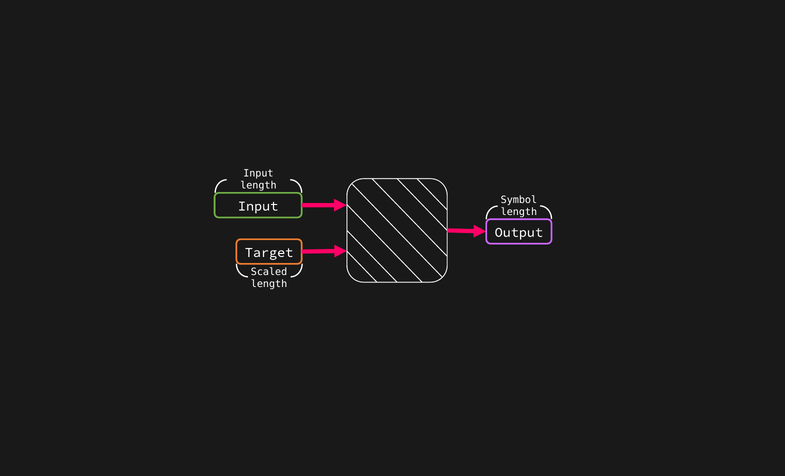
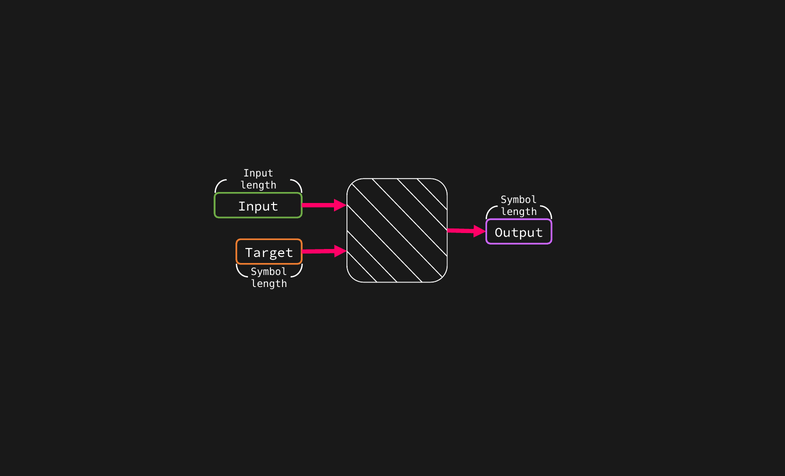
Scaled: Scaled -> Symbol (269, 272)
